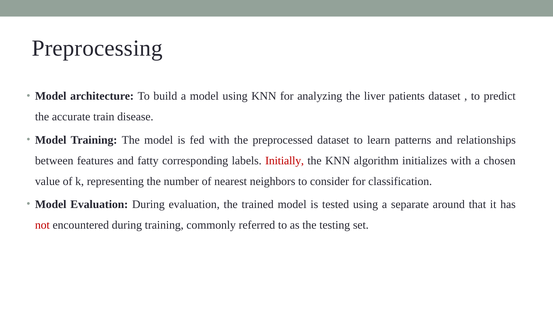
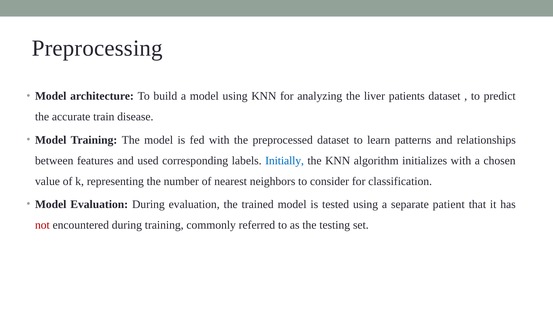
fatty: fatty -> used (148, 161)
Initially colour: red -> blue (285, 161)
around: around -> patient (449, 204)
